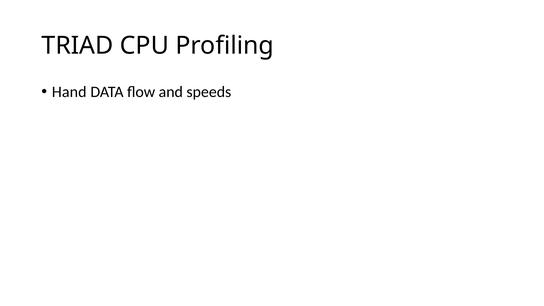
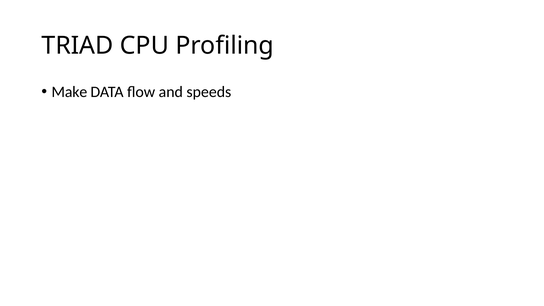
Hand: Hand -> Make (69, 92)
